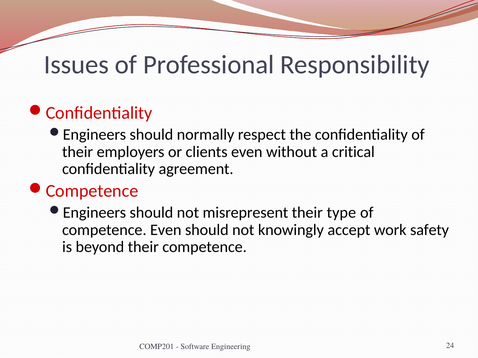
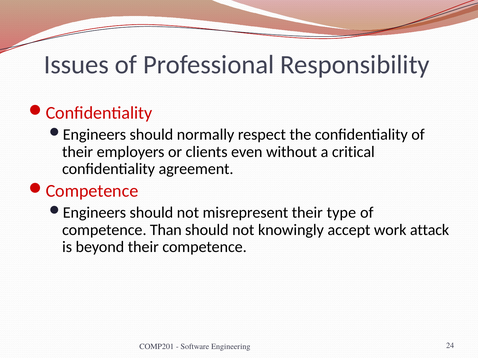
competence Even: Even -> Than (166, 230)
safety: safety -> attack (430, 230)
